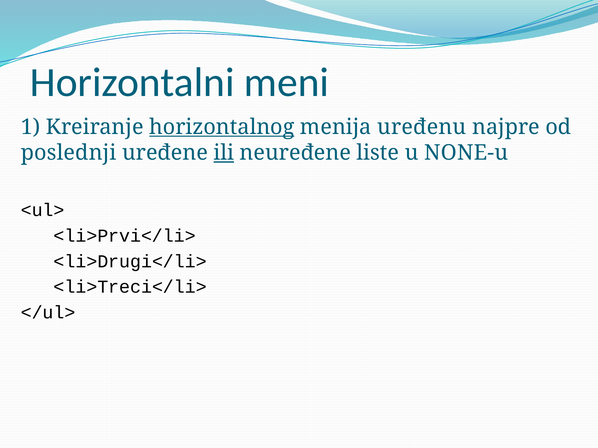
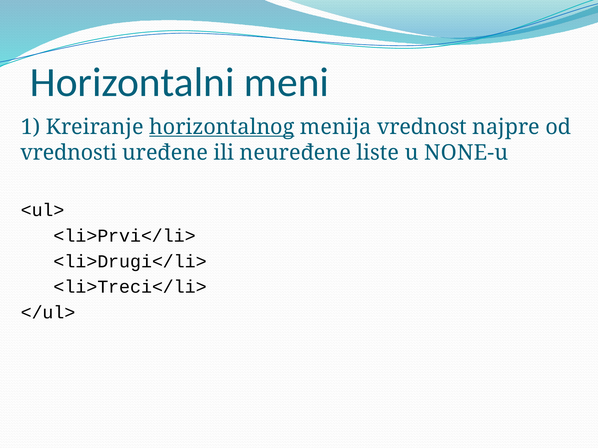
uređenu: uređenu -> vrednost (422, 127)
poslednji: poslednji -> vrednosti (69, 153)
ili underline: present -> none (224, 153)
